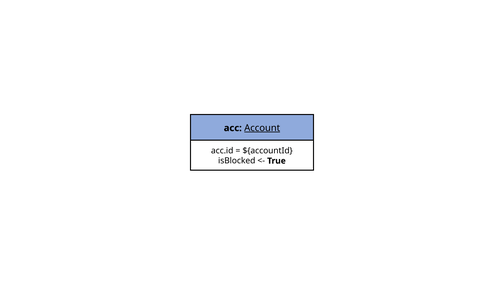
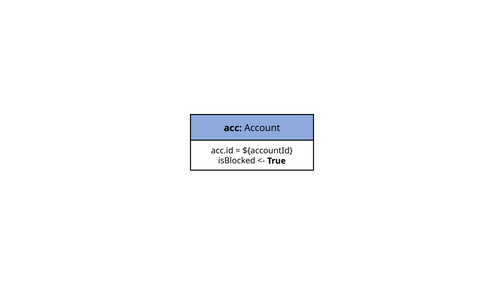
Account underline: present -> none (262, 128)
